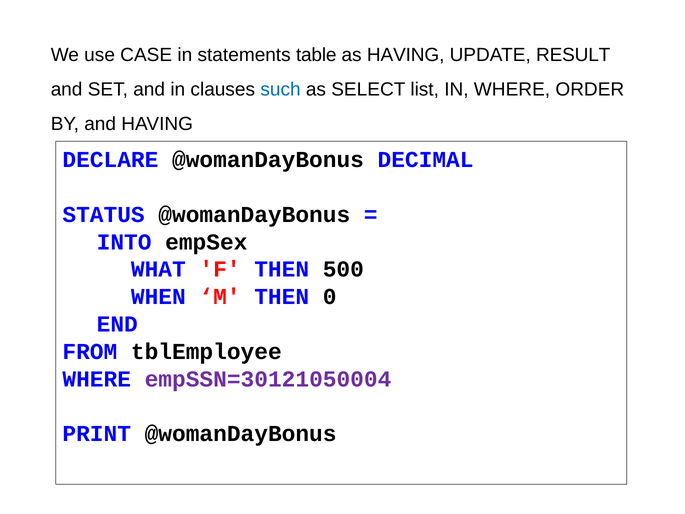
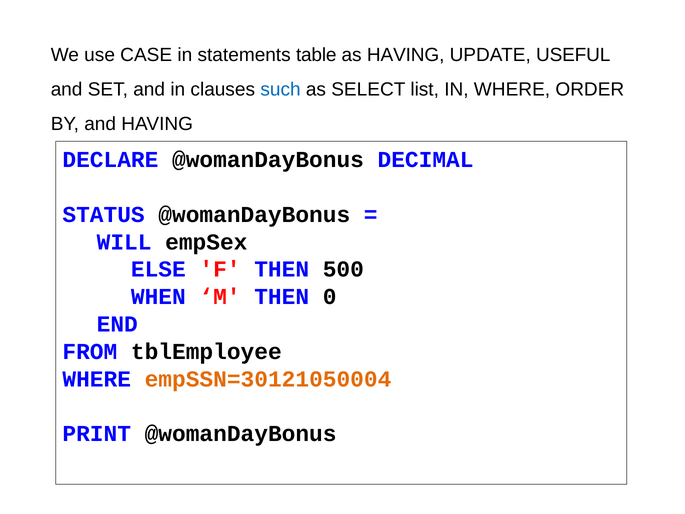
RESULT: RESULT -> USEFUL (573, 55)
INTO: INTO -> WILL (124, 242)
WHAT: WHAT -> ELSE (158, 269)
empSSN=30121050004 colour: purple -> orange (268, 379)
